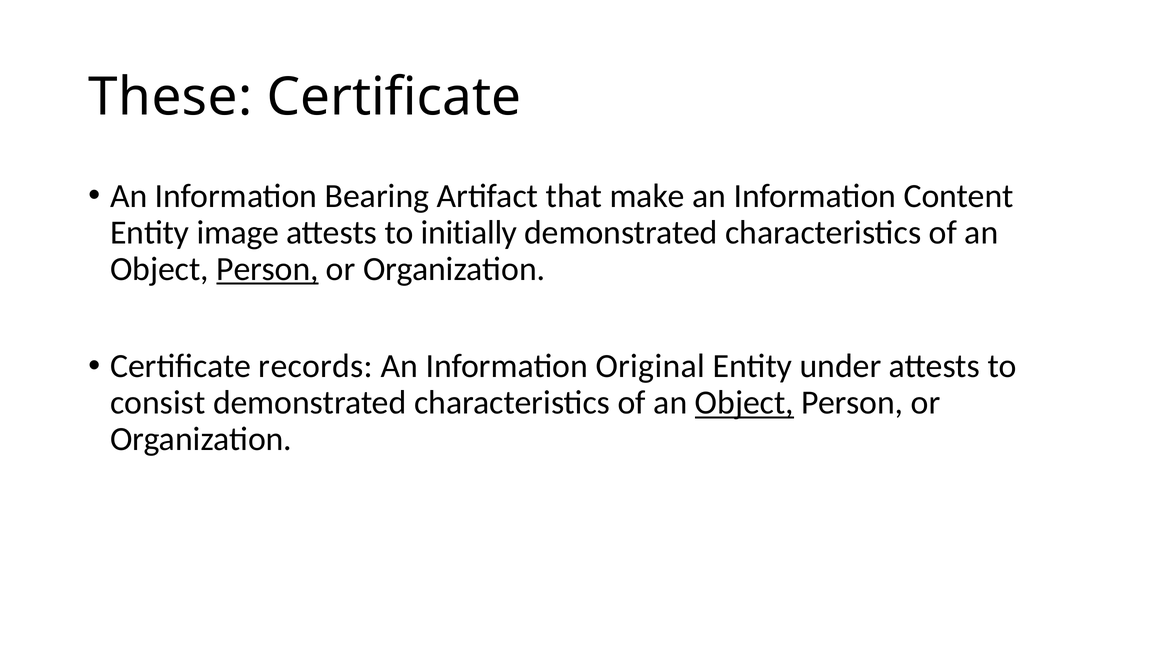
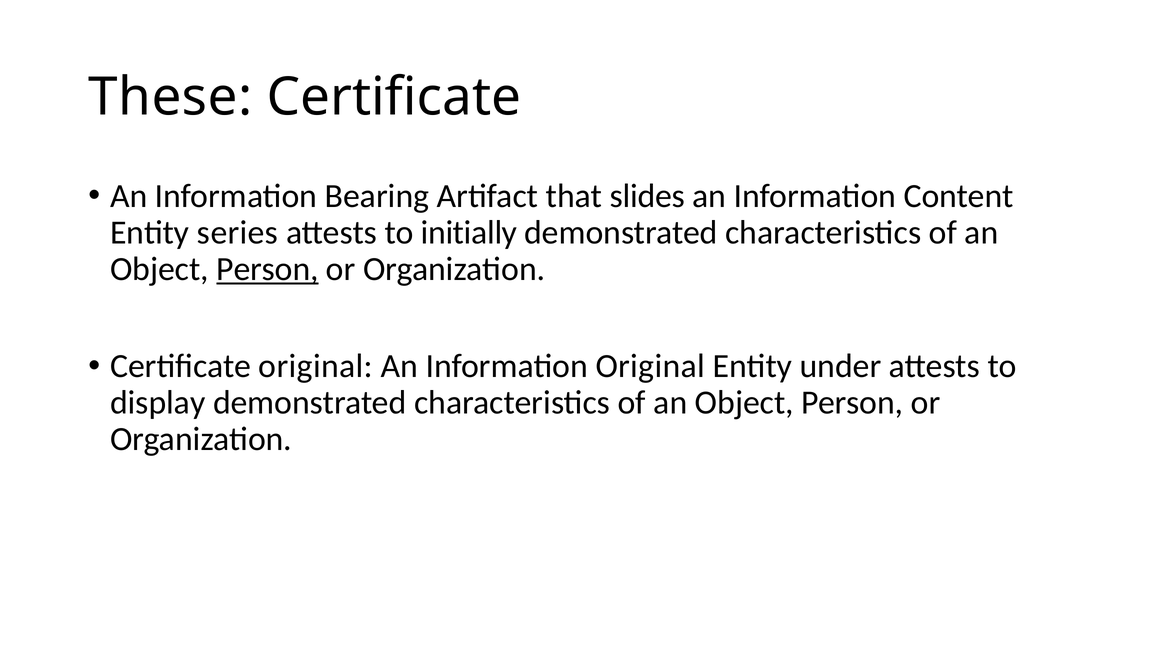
make: make -> slides (647, 196)
image: image -> series (238, 232)
Certificate records: records -> original (316, 366)
consist: consist -> display (158, 403)
Object underline: present -> none (744, 403)
